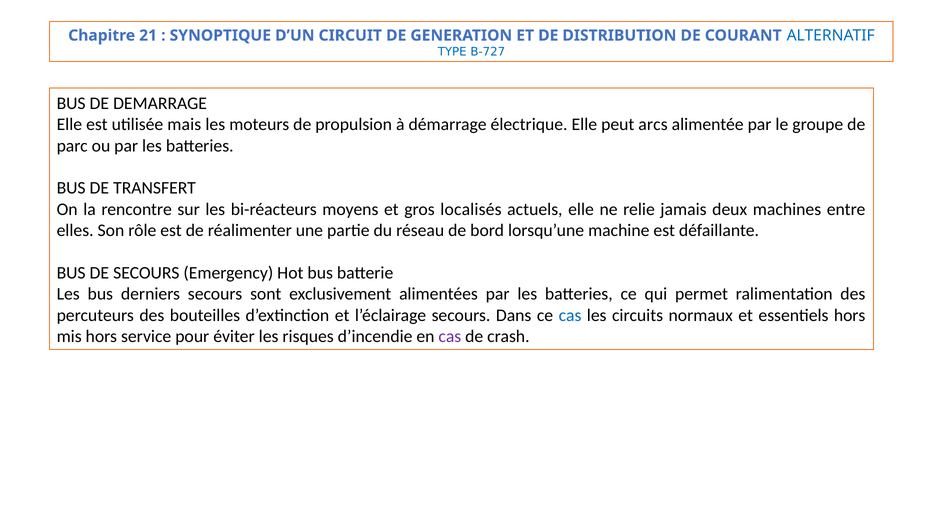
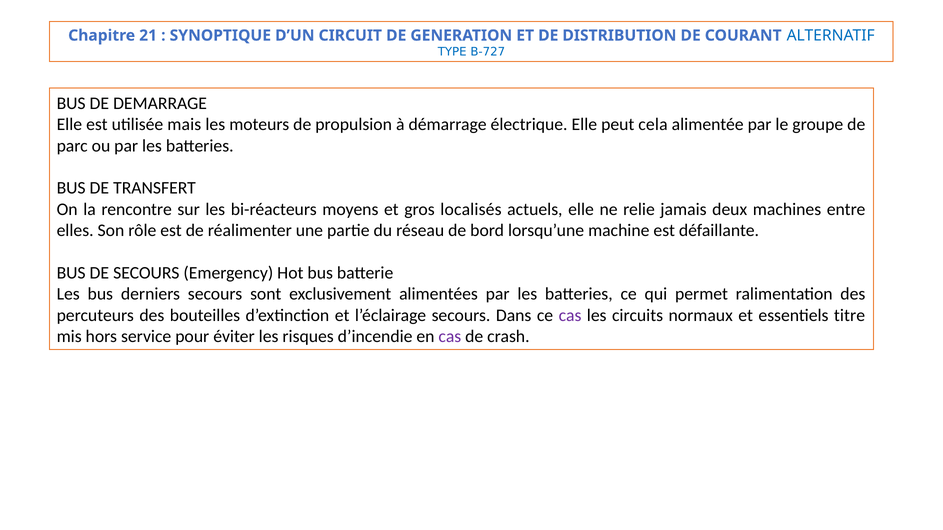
arcs: arcs -> cela (653, 125)
cas colour: blue -> purple (570, 316)
essentiels hors: hors -> titre (850, 316)
